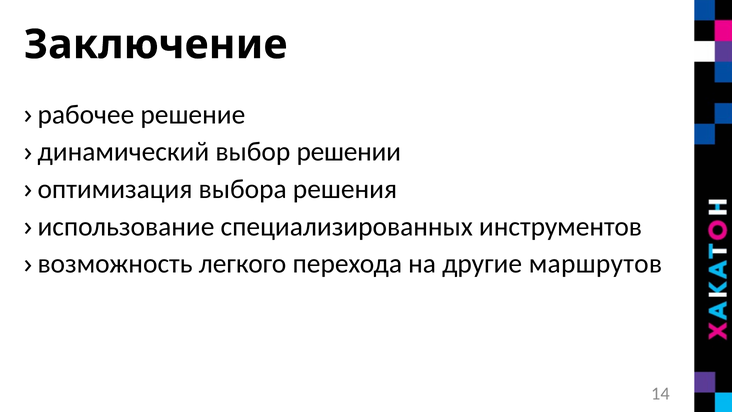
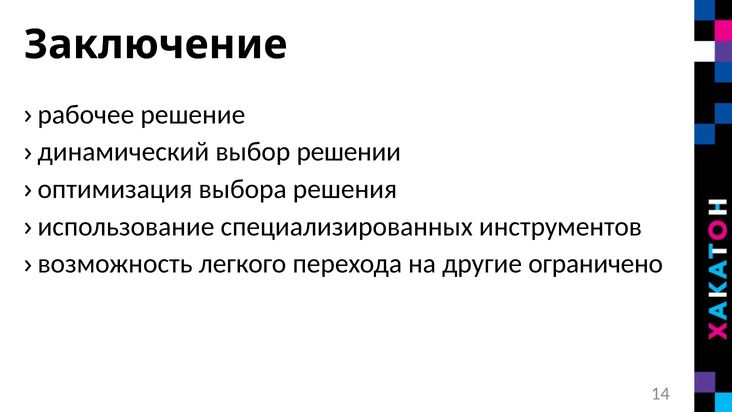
маршрутов: маршрутов -> ограничено (596, 264)
